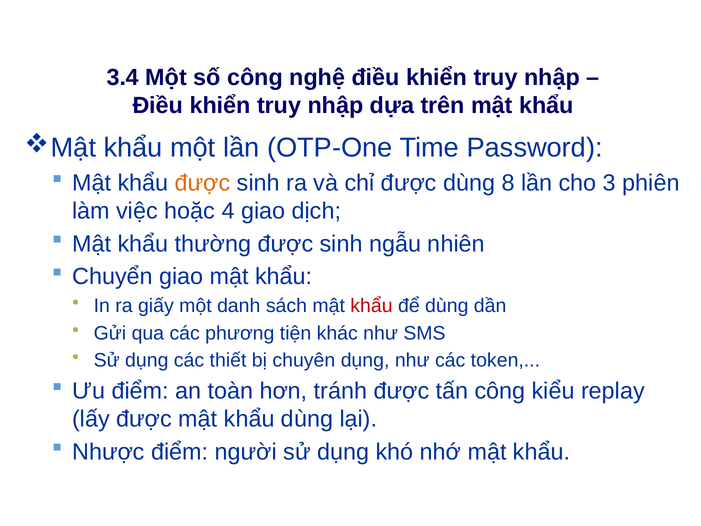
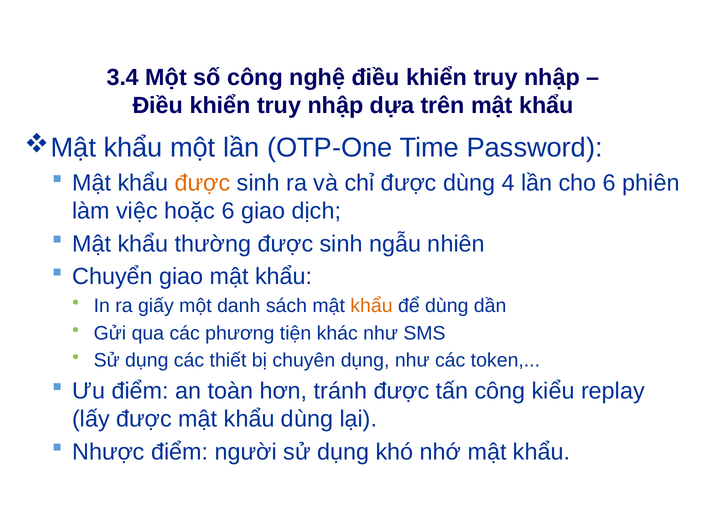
8: 8 -> 4 (508, 183)
cho 3: 3 -> 6 (609, 183)
hoặc 4: 4 -> 6 (228, 211)
khẩu colour: red -> orange (371, 306)
